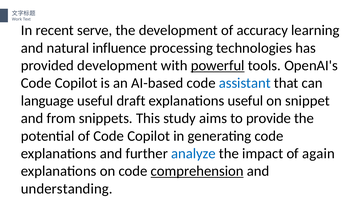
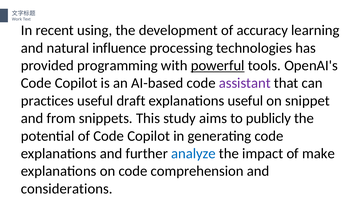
serve: serve -> using (95, 30)
provided development: development -> programming (117, 66)
assistant colour: blue -> purple (245, 83)
language: language -> practices (47, 101)
provide: provide -> publicly (269, 119)
again: again -> make (318, 154)
comprehension underline: present -> none (197, 172)
understanding: understanding -> considerations (67, 189)
